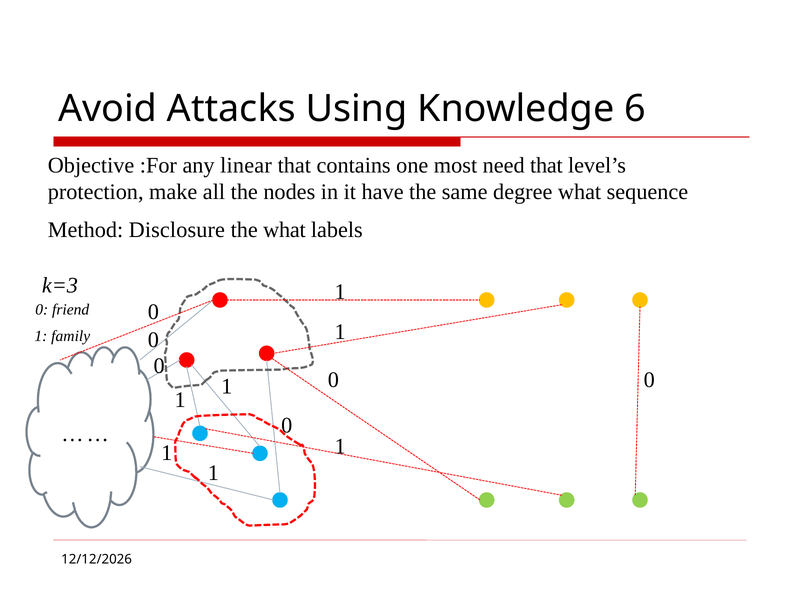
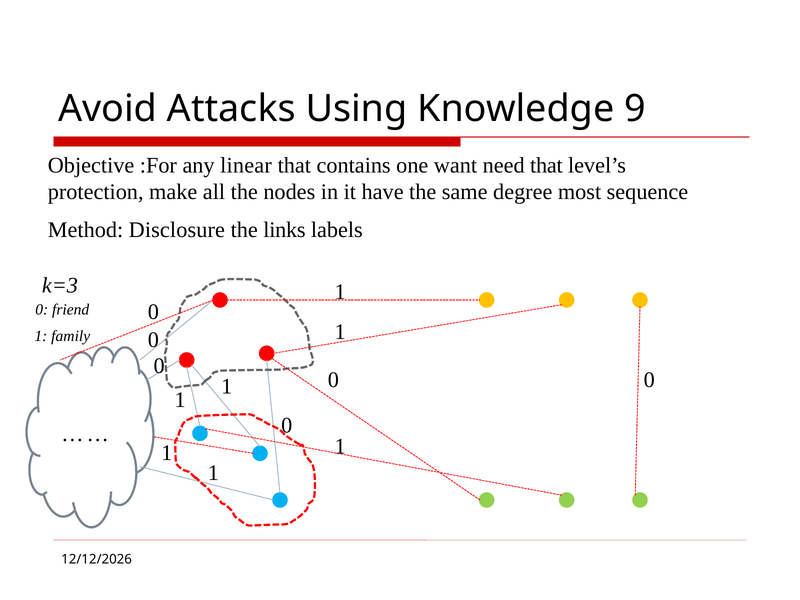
6: 6 -> 9 (635, 109)
most: most -> want (456, 165)
degree what: what -> most (580, 192)
the what: what -> links (284, 230)
